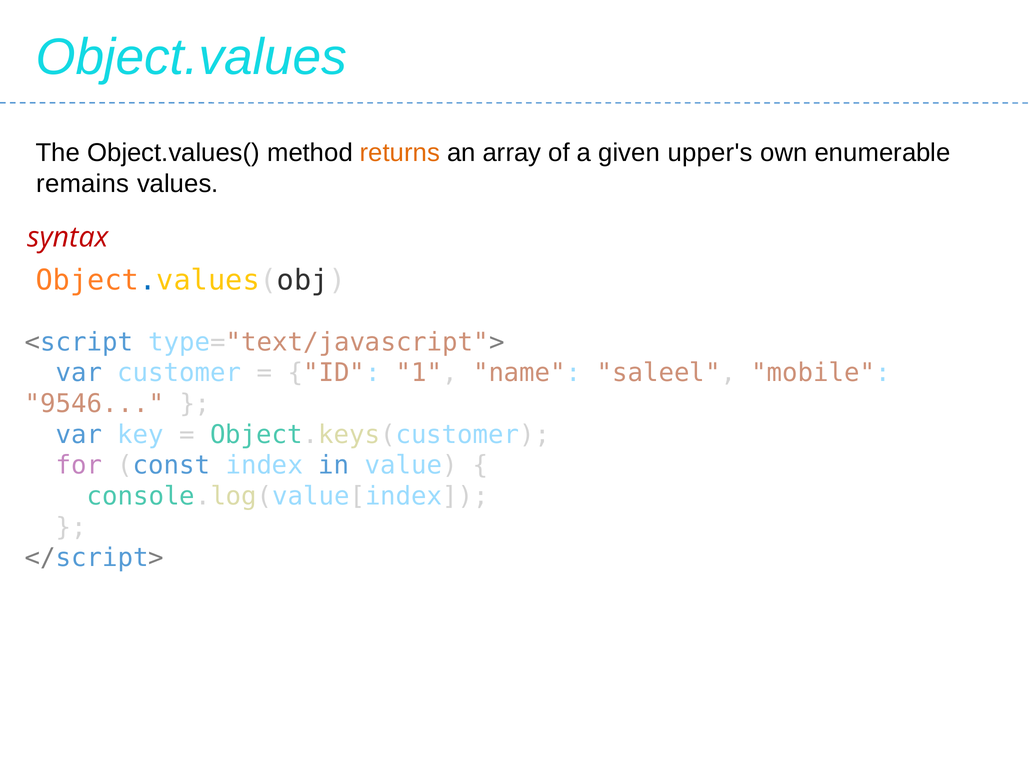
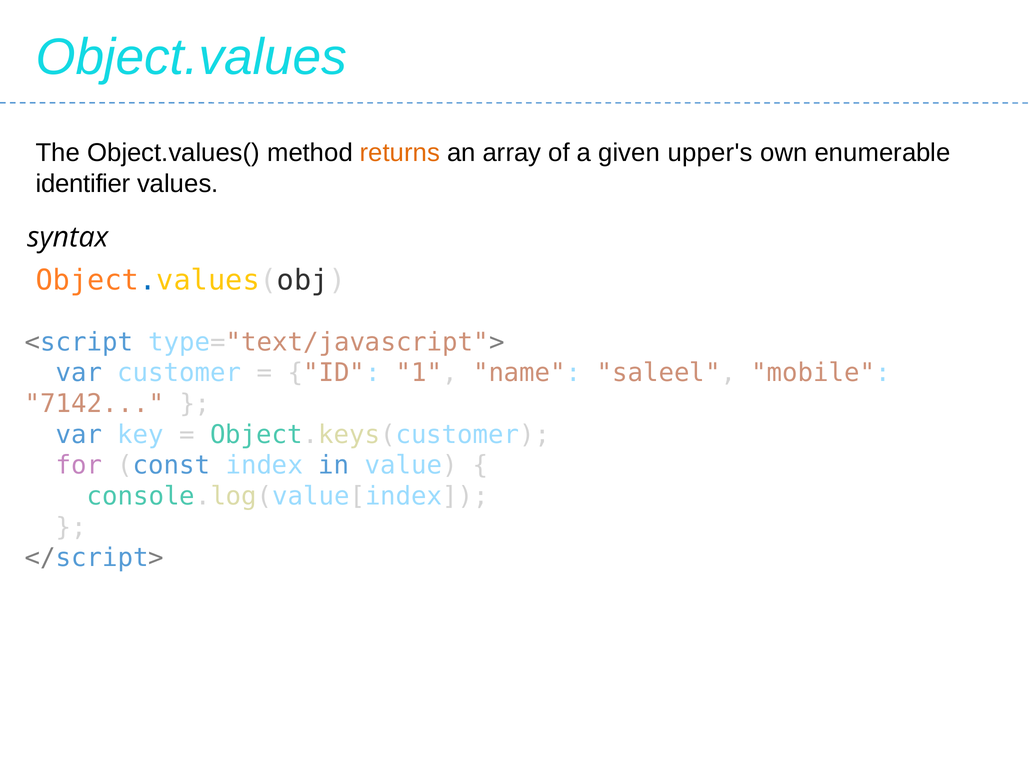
remains: remains -> identifier (83, 184)
syntax colour: red -> black (68, 238)
9546: 9546 -> 7142 (94, 404)
